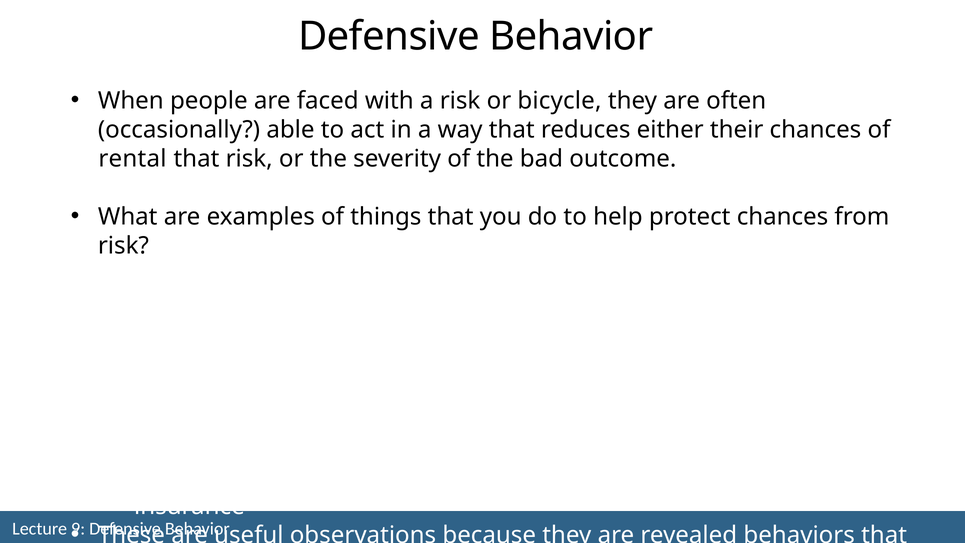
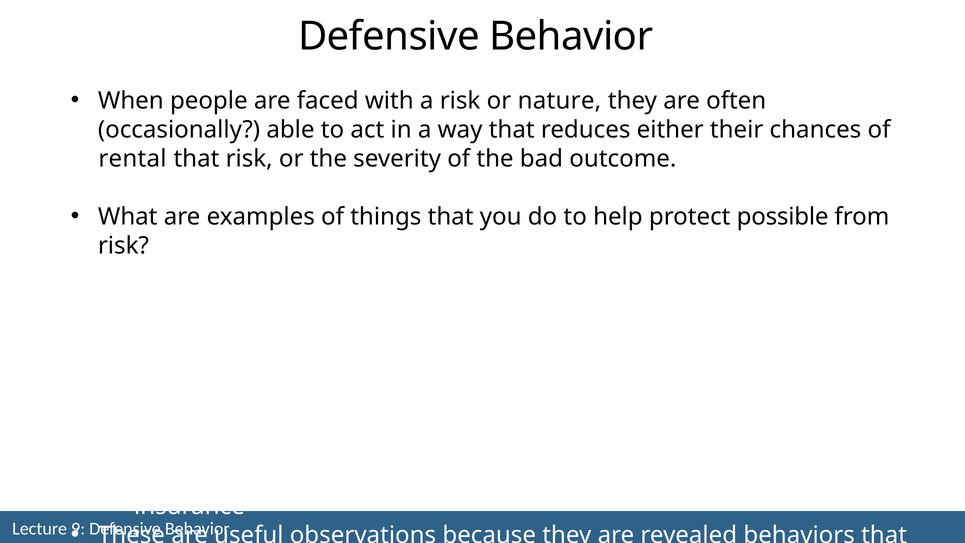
or bicycle: bicycle -> nature (559, 101)
protect chances: chances -> possible (783, 217)
